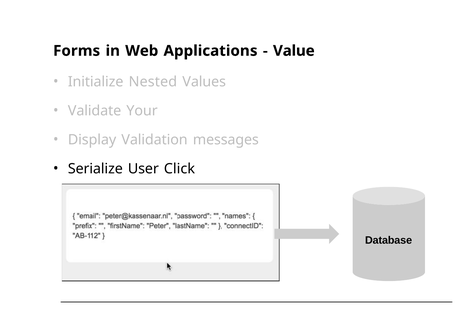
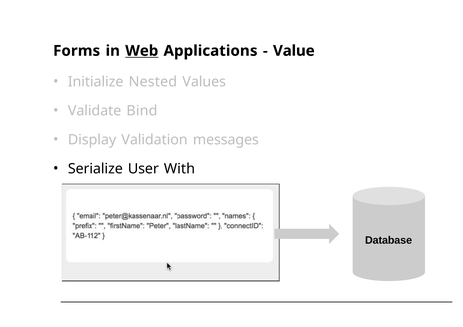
Web underline: none -> present (142, 51)
Your: Your -> Bind (142, 111)
Click: Click -> With (179, 169)
